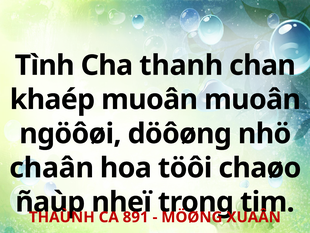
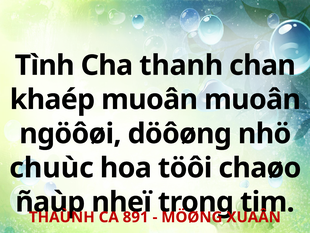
chaân: chaân -> chuùc (52, 168)
